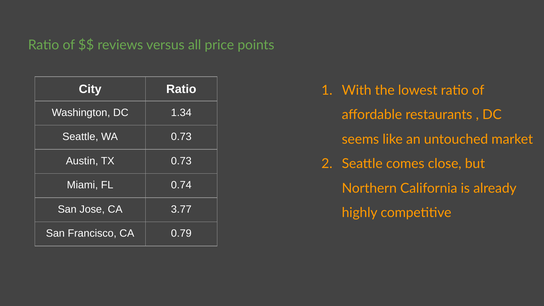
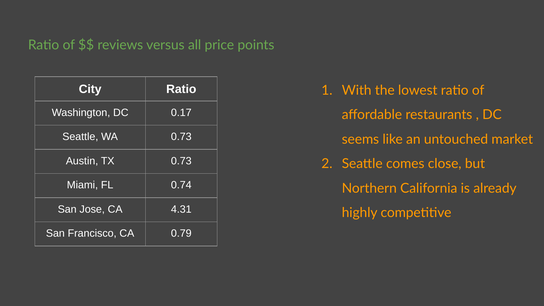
1.34: 1.34 -> 0.17 (181, 113)
3.77: 3.77 -> 4.31 (181, 209)
